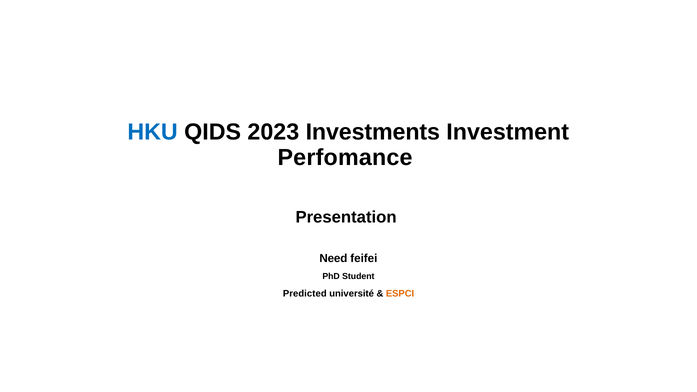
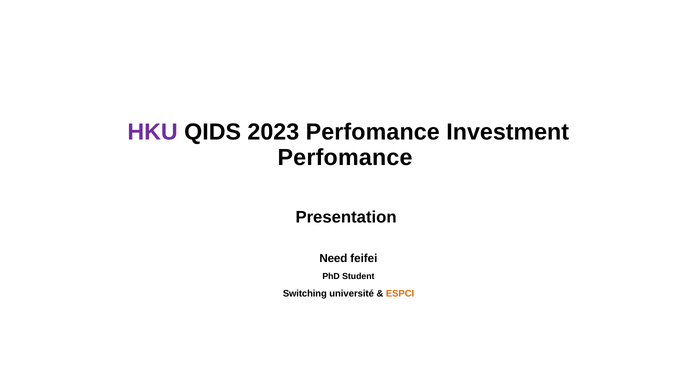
HKU colour: blue -> purple (153, 132)
2023 Investments: Investments -> Perfomance (373, 132)
Predicted: Predicted -> Switching (305, 294)
